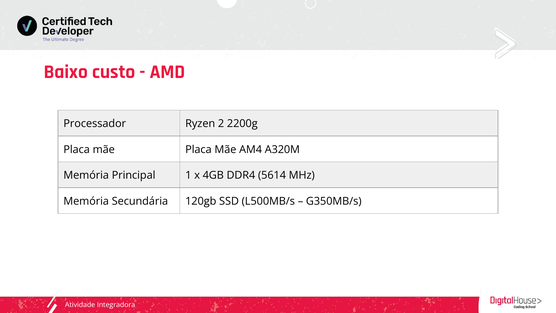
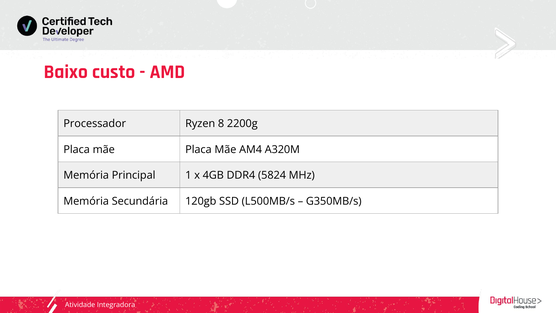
2: 2 -> 8 (221, 124)
5614: 5614 -> 5824 (272, 175)
